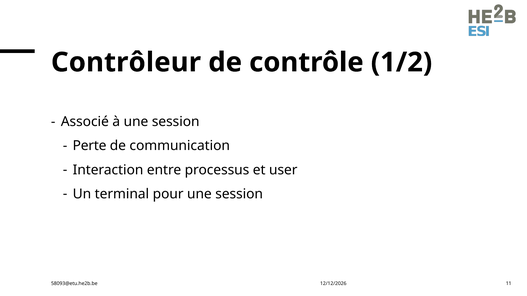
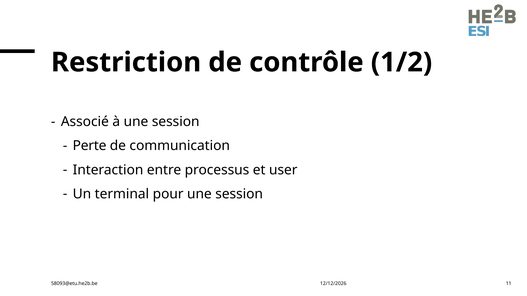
Contrôleur: Contrôleur -> Restriction (126, 62)
